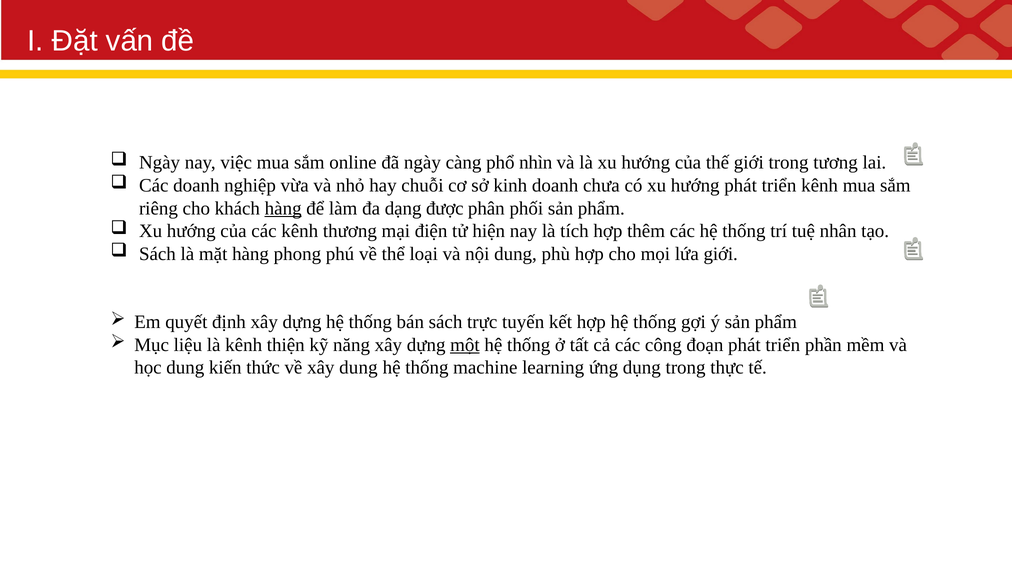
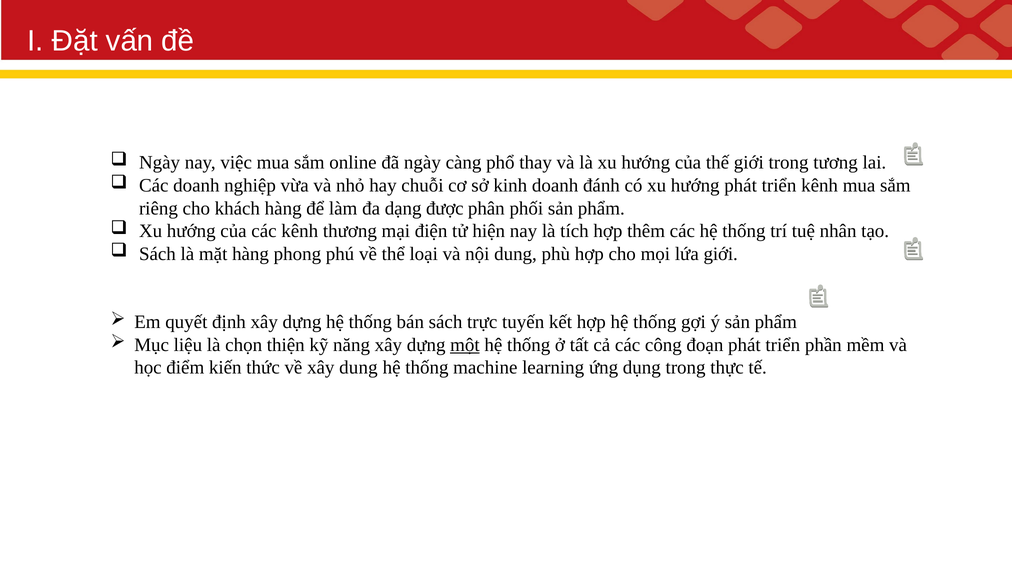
nhìn: nhìn -> thay (536, 163)
chưa: chưa -> đánh (601, 186)
hàng underline: present -> none (283, 208)
là kênh: kênh -> chọn (244, 345)
học dung: dung -> điểm (185, 368)
